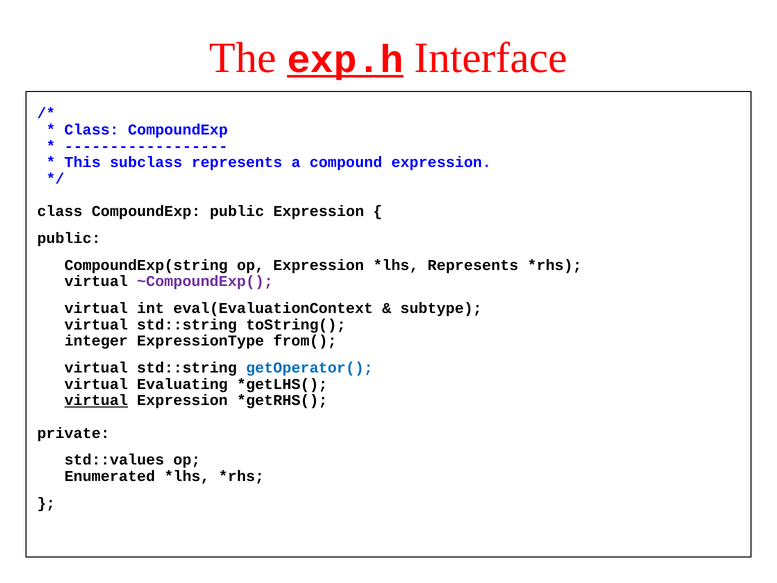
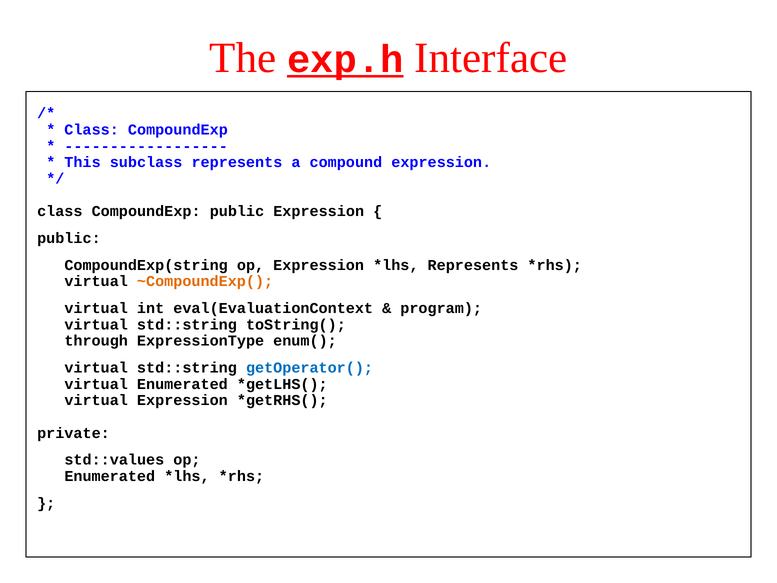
~CompoundExp( colour: purple -> orange (205, 281)
subtype: subtype -> program (441, 308)
integer: integer -> through (96, 341)
from(: from( -> enum( (305, 341)
Evaluating: Evaluating -> Enumerated (182, 384)
virtual underline: present -> none (96, 400)
